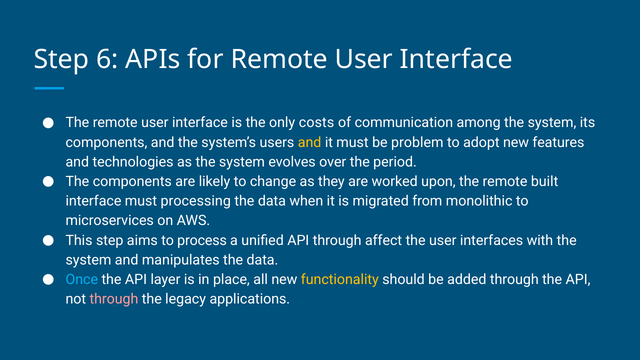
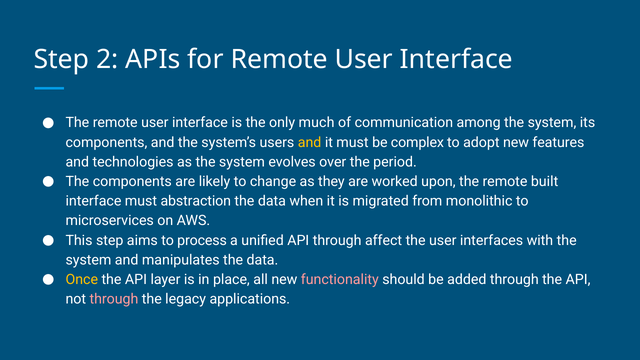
6: 6 -> 2 (107, 60)
costs: costs -> much (317, 123)
problem: problem -> complex (417, 142)
processing: processing -> abstraction (196, 201)
Once colour: light blue -> yellow (82, 280)
functionality colour: yellow -> pink (340, 280)
